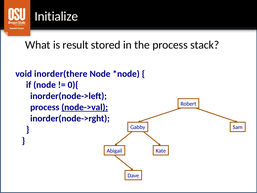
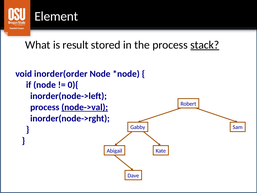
Initialize: Initialize -> Element (56, 16)
stack underline: none -> present (205, 45)
inorder(there: inorder(there -> inorder(order (61, 74)
